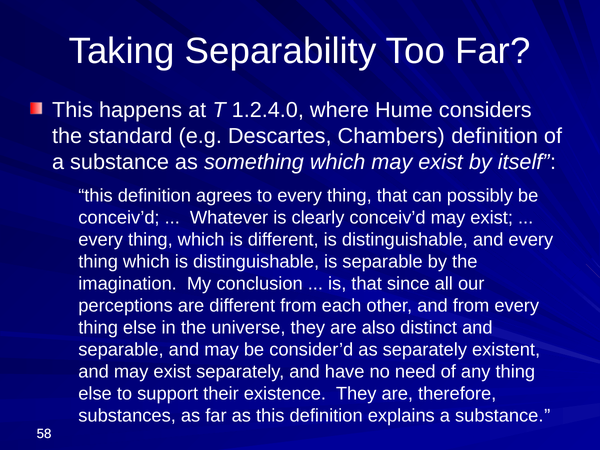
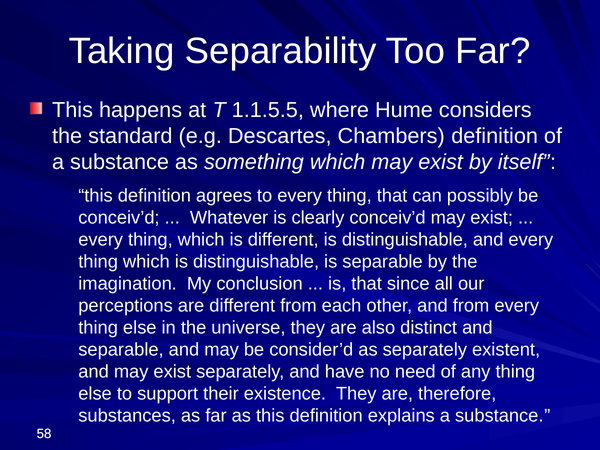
1.2.4.0: 1.2.4.0 -> 1.1.5.5 (268, 110)
